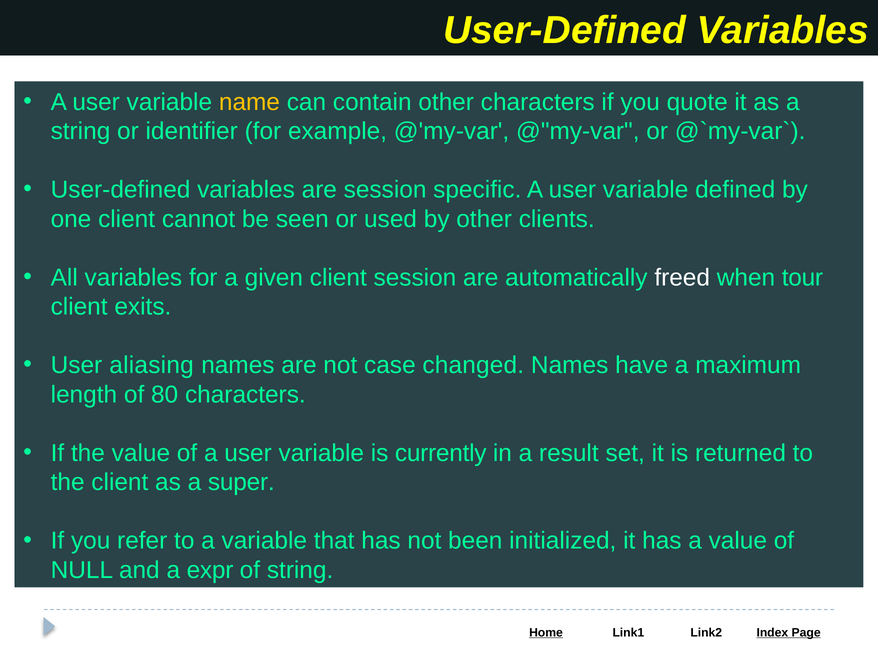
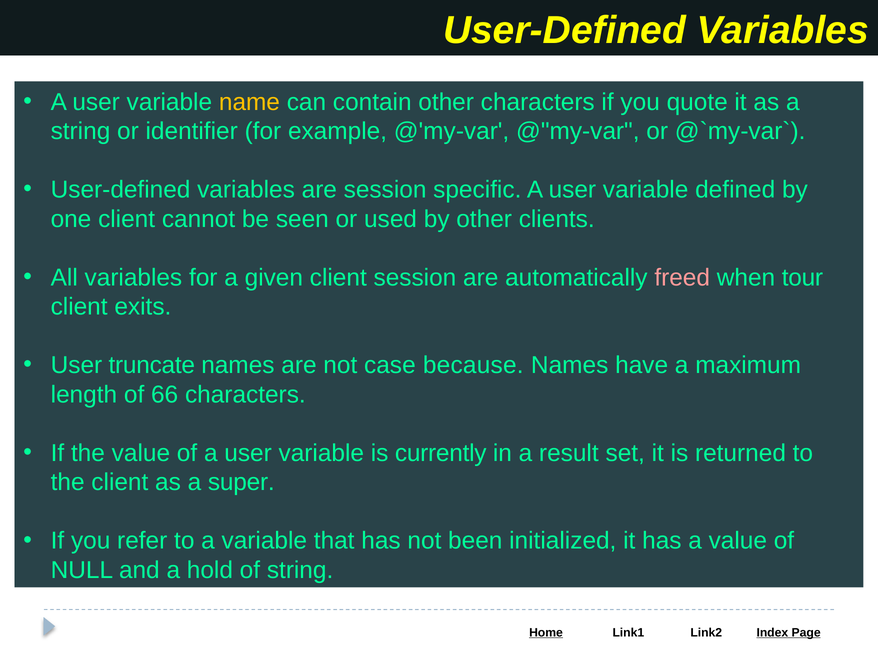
freed colour: white -> pink (682, 278)
aliasing: aliasing -> truncate (152, 366)
changed: changed -> because (473, 366)
80: 80 -> 66 (165, 395)
expr: expr -> hold (210, 571)
